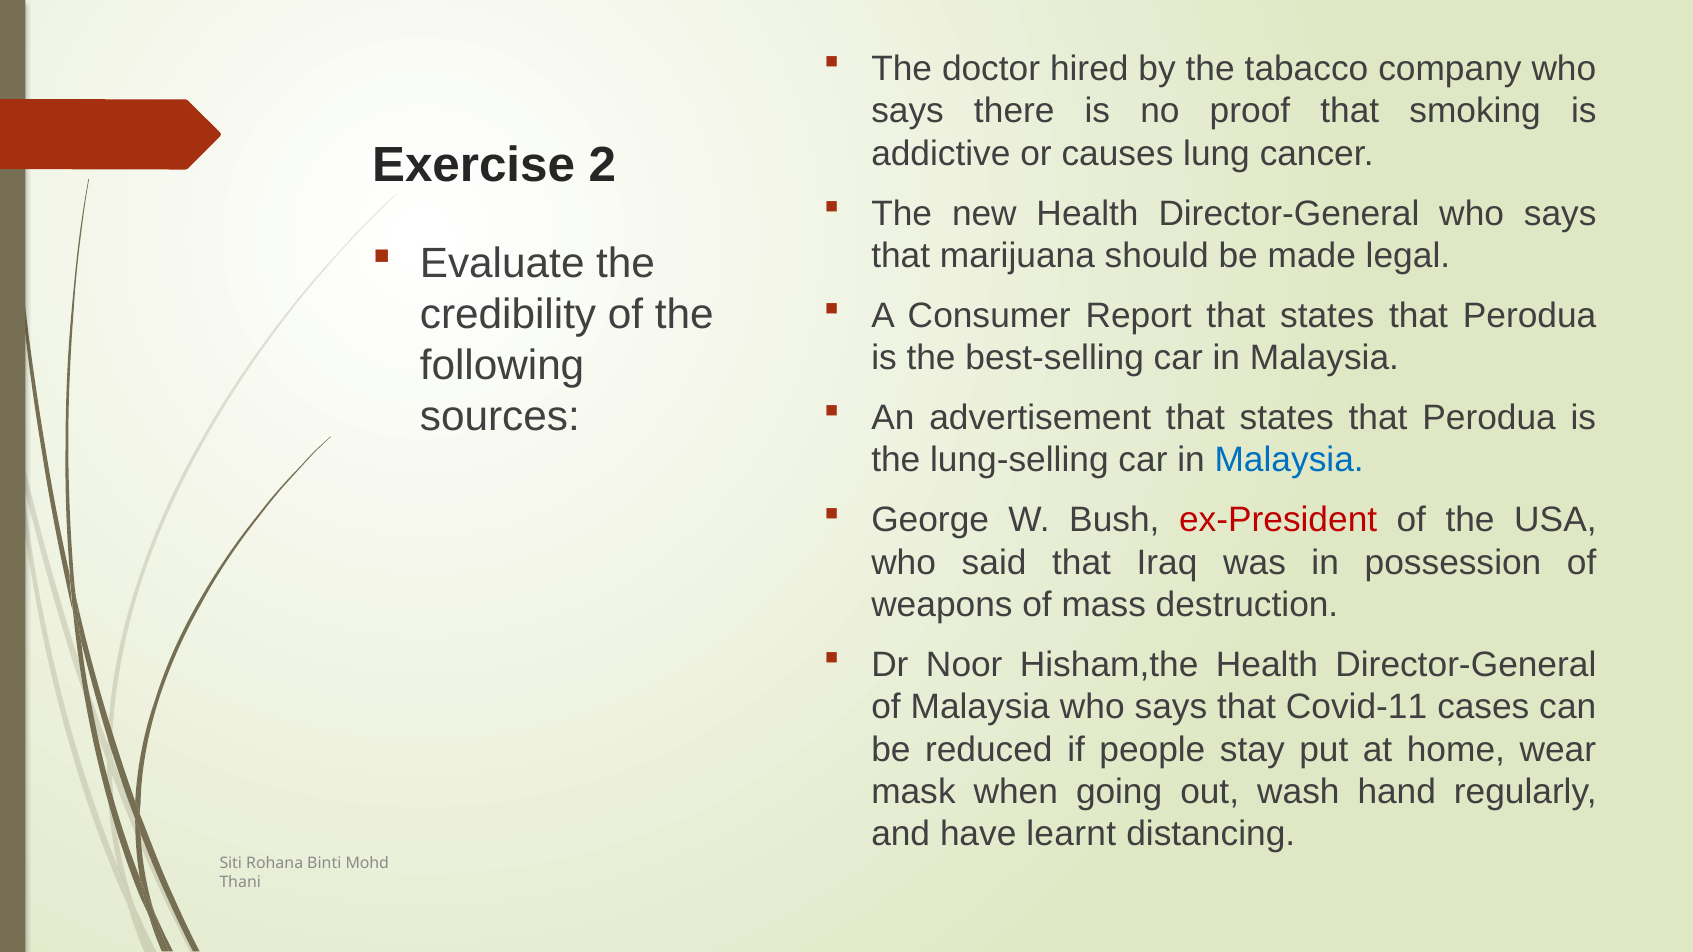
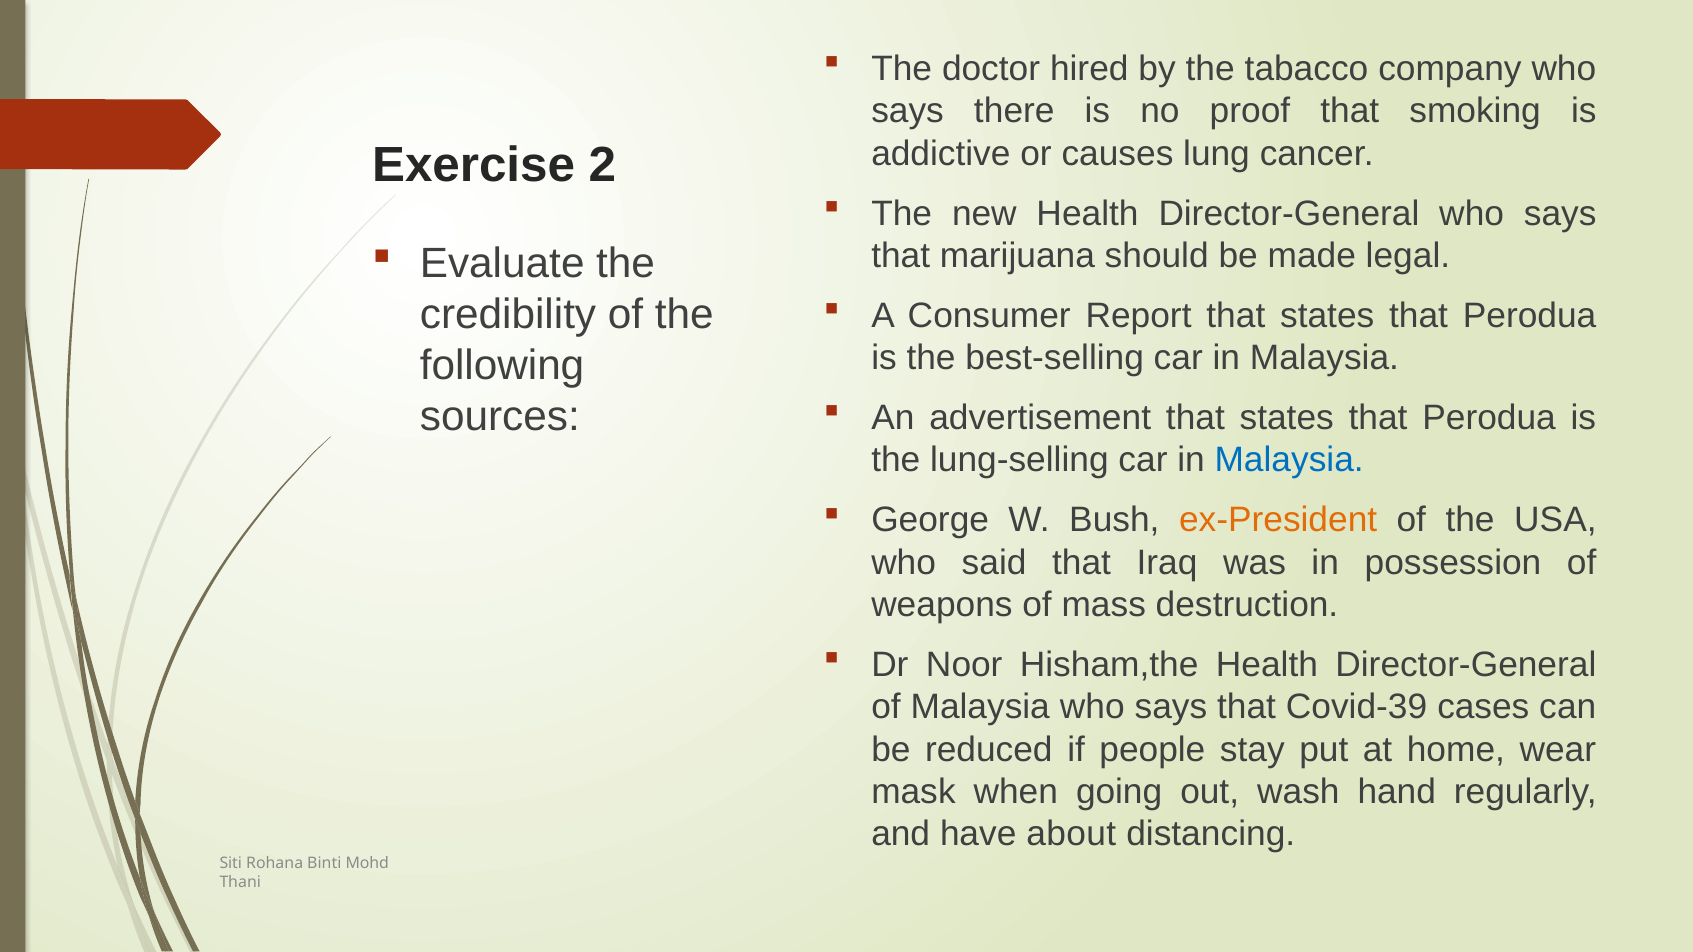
ex-President colour: red -> orange (1278, 520)
Covid-11: Covid-11 -> Covid-39 (1357, 707)
learnt: learnt -> about (1071, 834)
